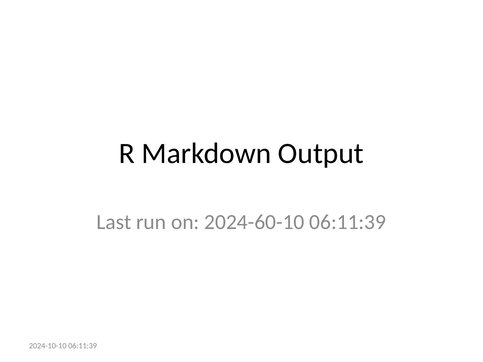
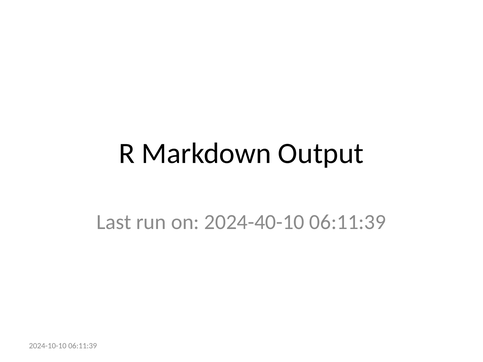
2024-60-10: 2024-60-10 -> 2024-40-10 (254, 222)
